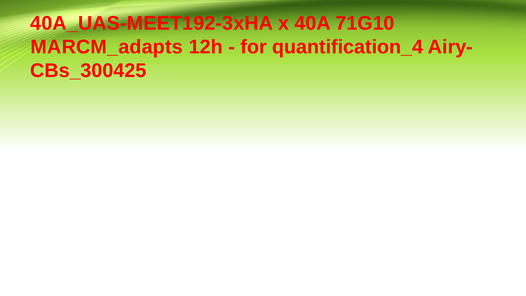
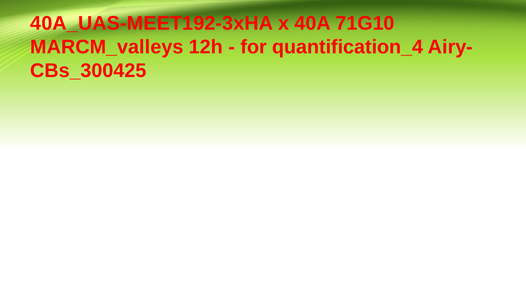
MARCM_adapts: MARCM_adapts -> MARCM_valleys (107, 47)
